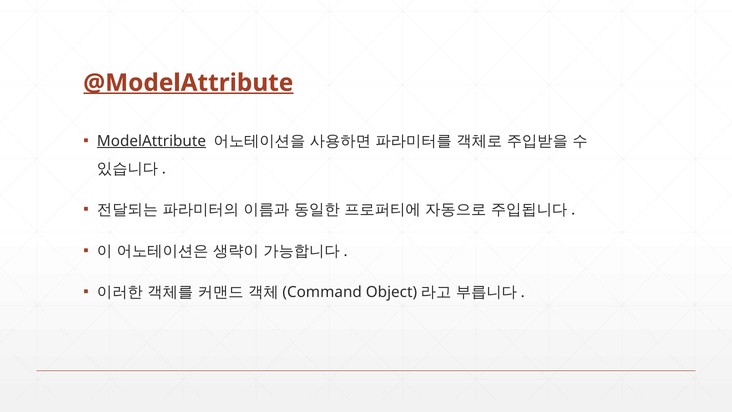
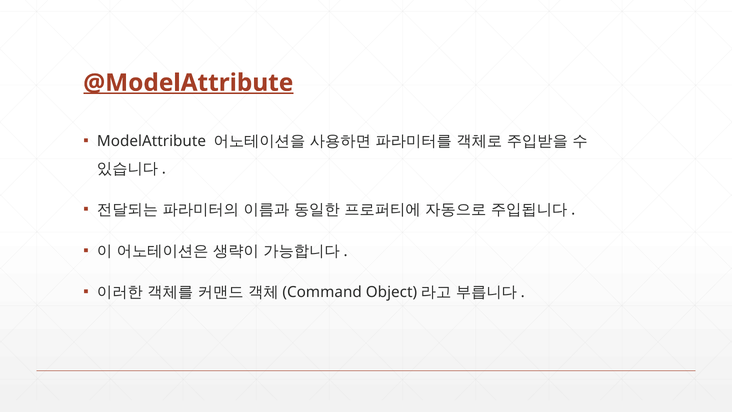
ModelAttribute underline: present -> none (152, 141)
